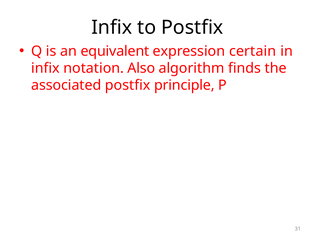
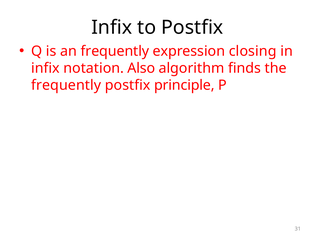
an equivalent: equivalent -> frequently (115, 51)
certain: certain -> closing (253, 51)
associated: associated -> frequently (66, 85)
